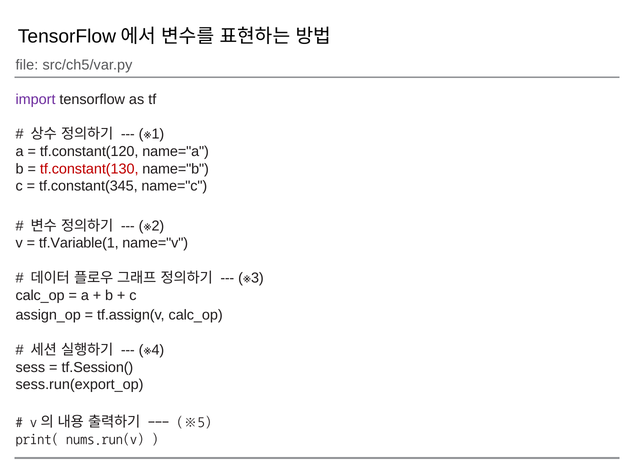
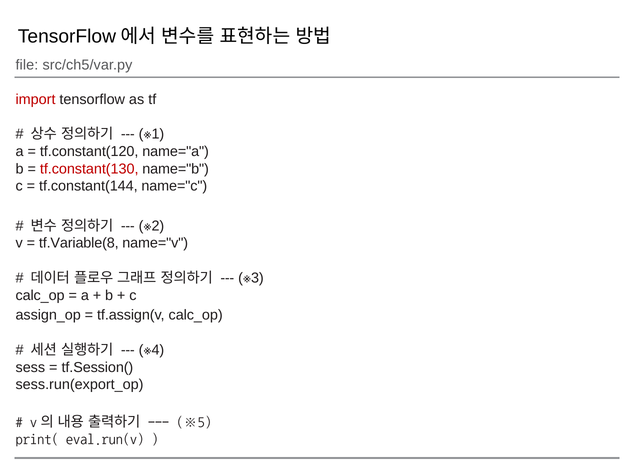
import colour: purple -> red (36, 100)
tf.constant(345: tf.constant(345 -> tf.constant(144 (88, 186)
tf.Variable(1: tf.Variable(1 -> tf.Variable(8 (79, 244)
nums.run(v: nums.run(v -> eval.run(v (105, 440)
